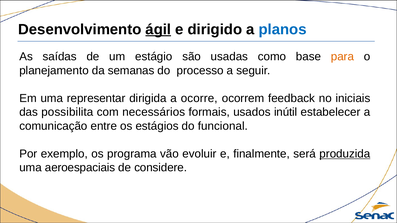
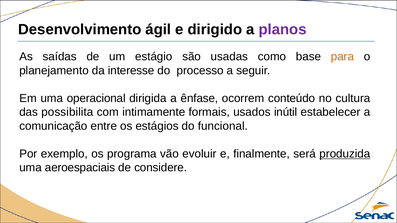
ágil underline: present -> none (158, 29)
planos colour: blue -> purple (283, 29)
semanas: semanas -> interesse (131, 71)
representar: representar -> operacional (96, 98)
ocorre: ocorre -> ênfase (199, 98)
feedback: feedback -> conteúdo (292, 98)
iniciais: iniciais -> cultura (353, 98)
necessários: necessários -> intimamente (154, 112)
